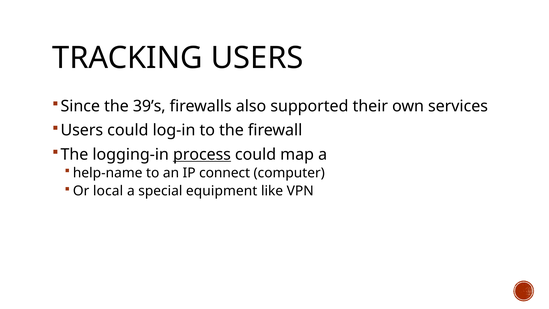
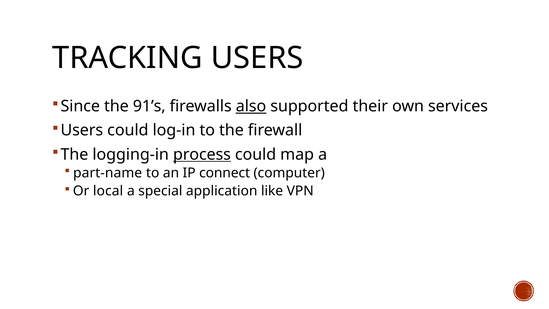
39’s: 39’s -> 91’s (149, 106)
also underline: none -> present (251, 106)
help-name: help-name -> part-name (108, 173)
equipment: equipment -> application (222, 191)
